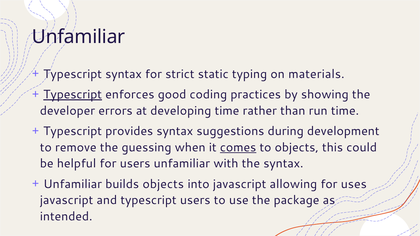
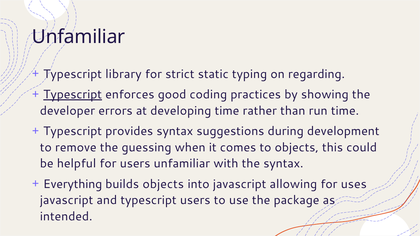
Typescript syntax: syntax -> library (123, 74)
materials: materials -> regarding (316, 74)
comes underline: present -> none (238, 148)
Unfamiliar: Unfamiliar -> Everything (73, 184)
